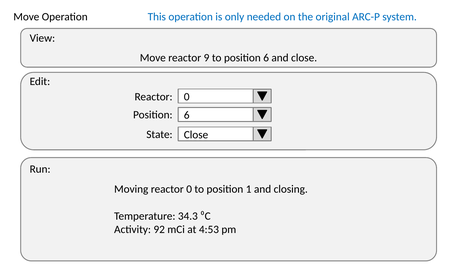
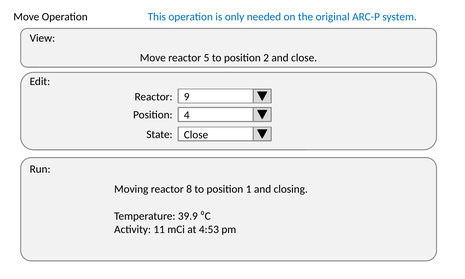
9: 9 -> 5 (207, 58)
to position 6: 6 -> 2 (266, 58)
0: 0 -> 9 (187, 97)
6: 6 -> 4 (187, 115)
Moving reactor 0: 0 -> 8 (189, 189)
34.3: 34.3 -> 39.9 (188, 216)
92: 92 -> 11 (159, 230)
